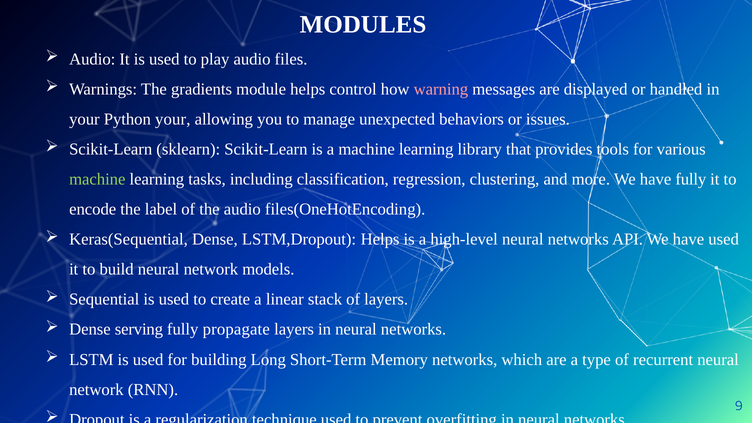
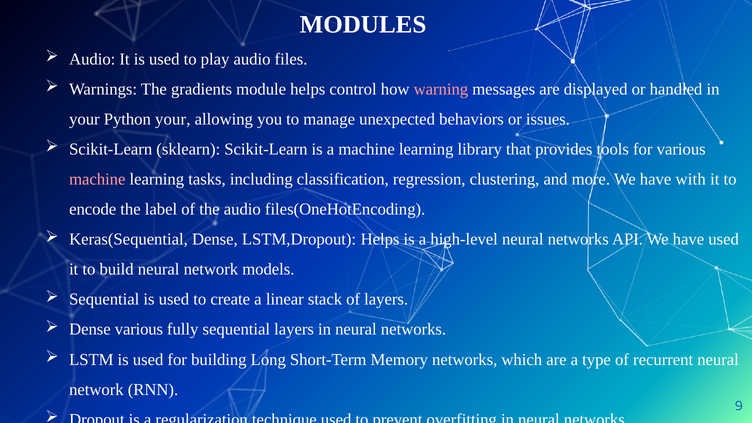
machine colour: light green -> pink (97, 179)
have fully: fully -> with (691, 179)
Dense serving: serving -> various (139, 329)
fully propagate: propagate -> sequential (236, 329)
